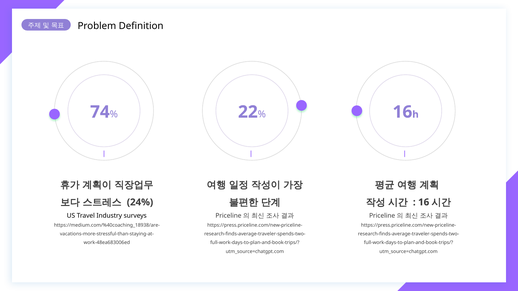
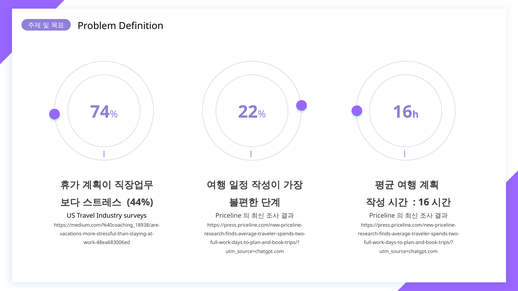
24%: 24% -> 44% (140, 202)
